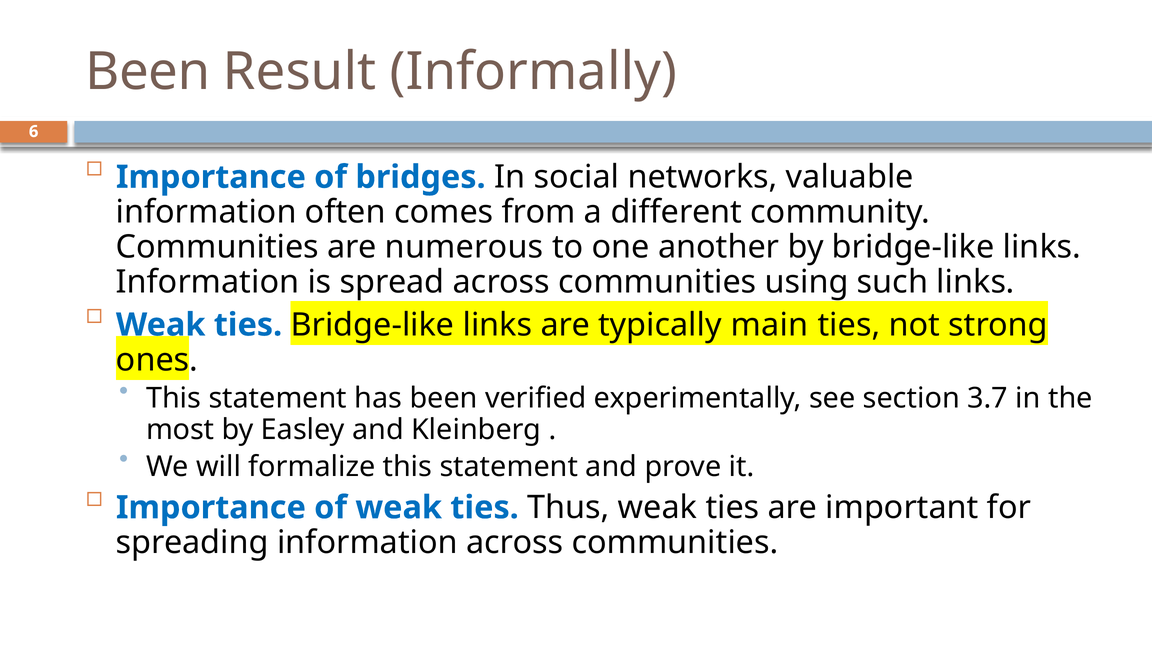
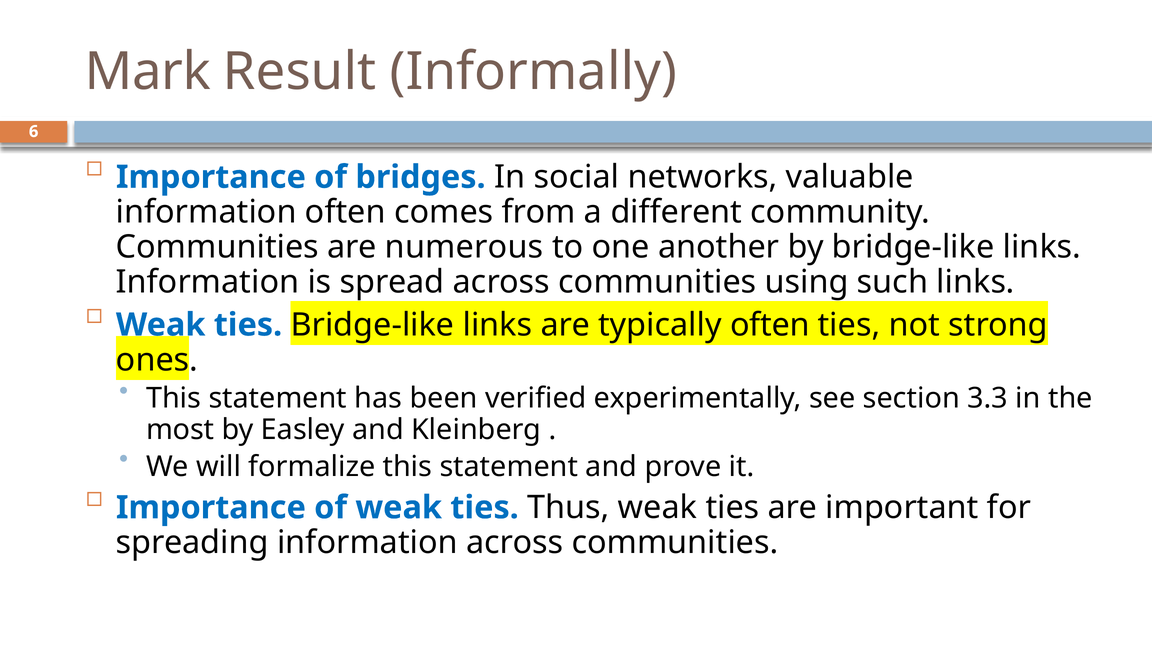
Been: Been -> Mark (148, 72)
typically main: main -> often (770, 325)
3.7: 3.7 -> 3.3 (988, 398)
